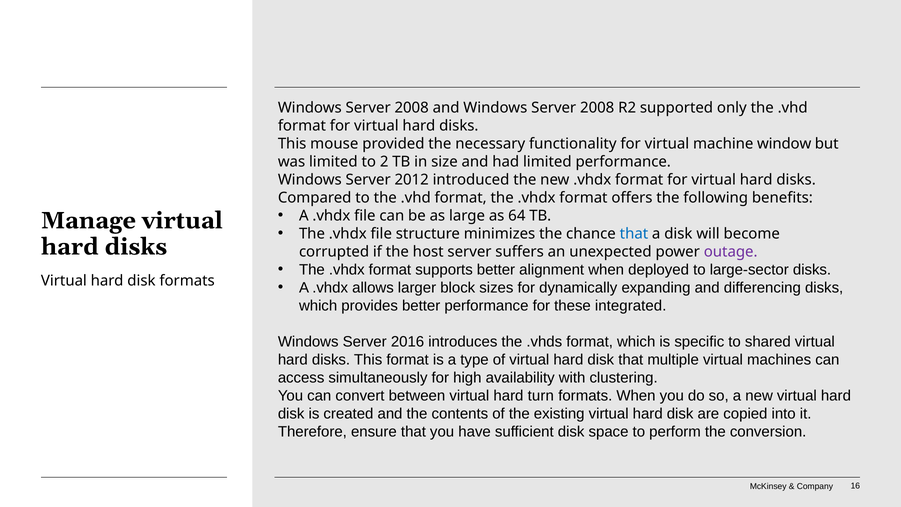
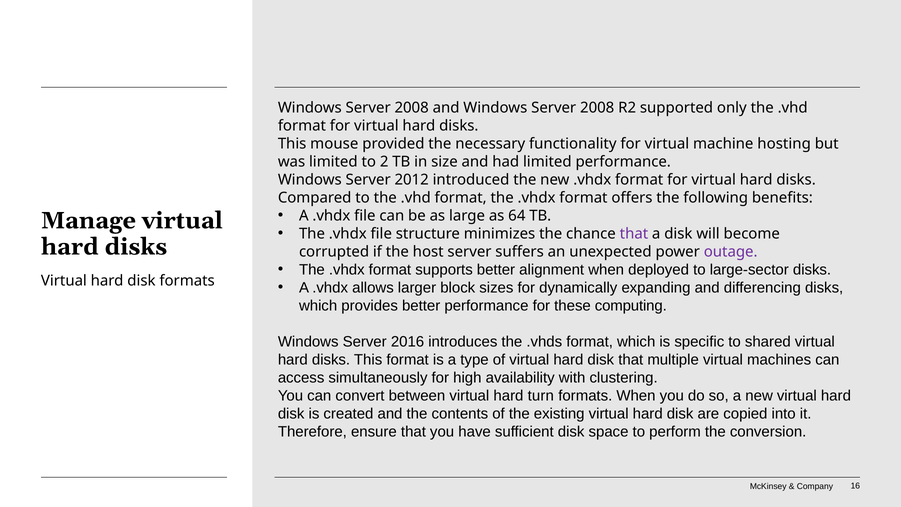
window: window -> hosting (784, 144)
that colour: blue -> purple (634, 234)
integrated: integrated -> computing (631, 306)
